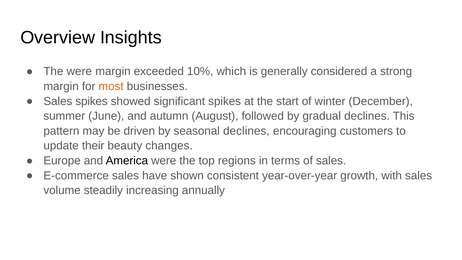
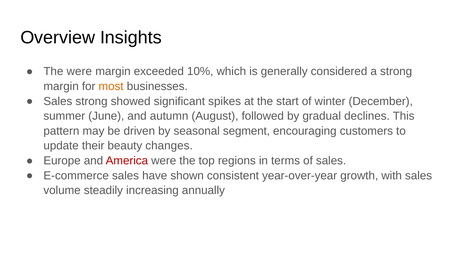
Sales spikes: spikes -> strong (92, 101)
seasonal declines: declines -> segment (246, 131)
America colour: black -> red (127, 161)
